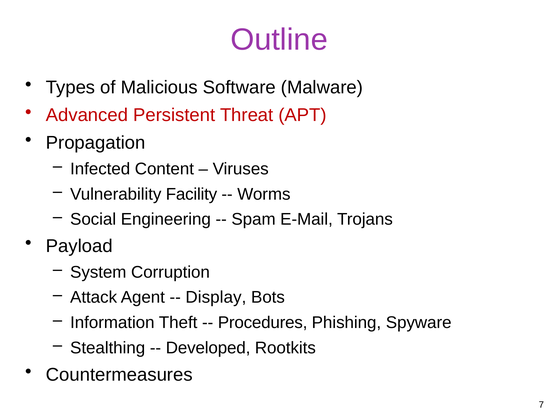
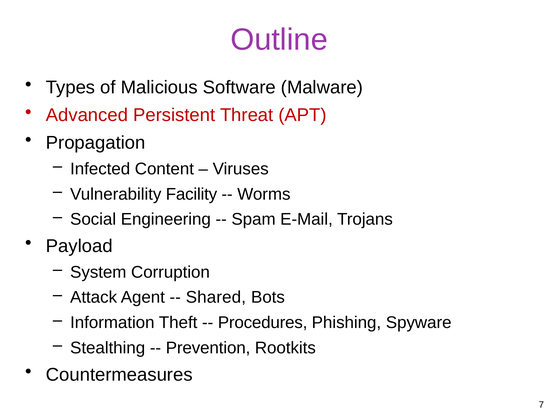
Display: Display -> Shared (216, 298)
Developed: Developed -> Prevention (208, 348)
